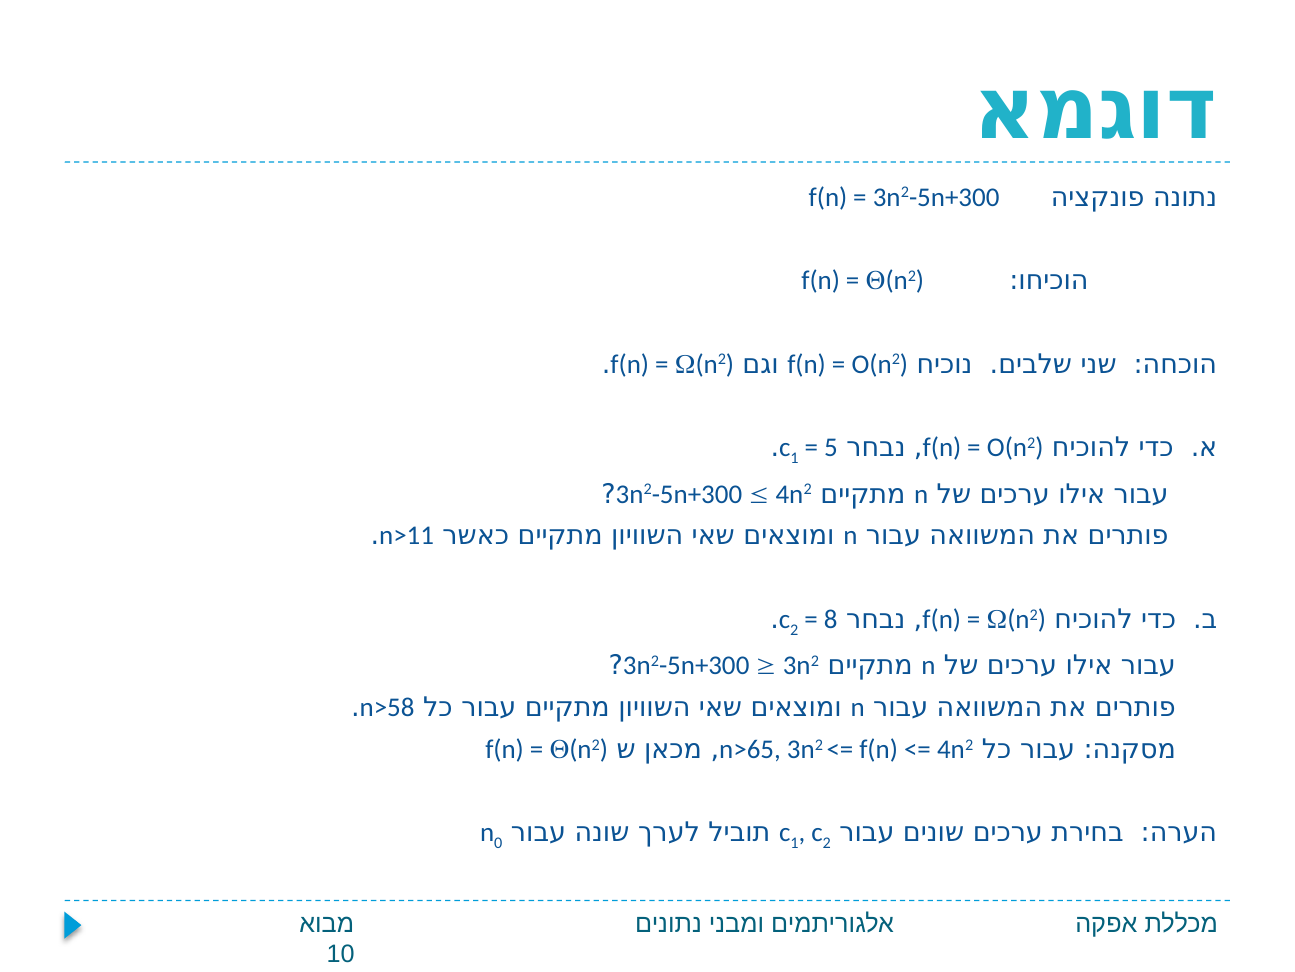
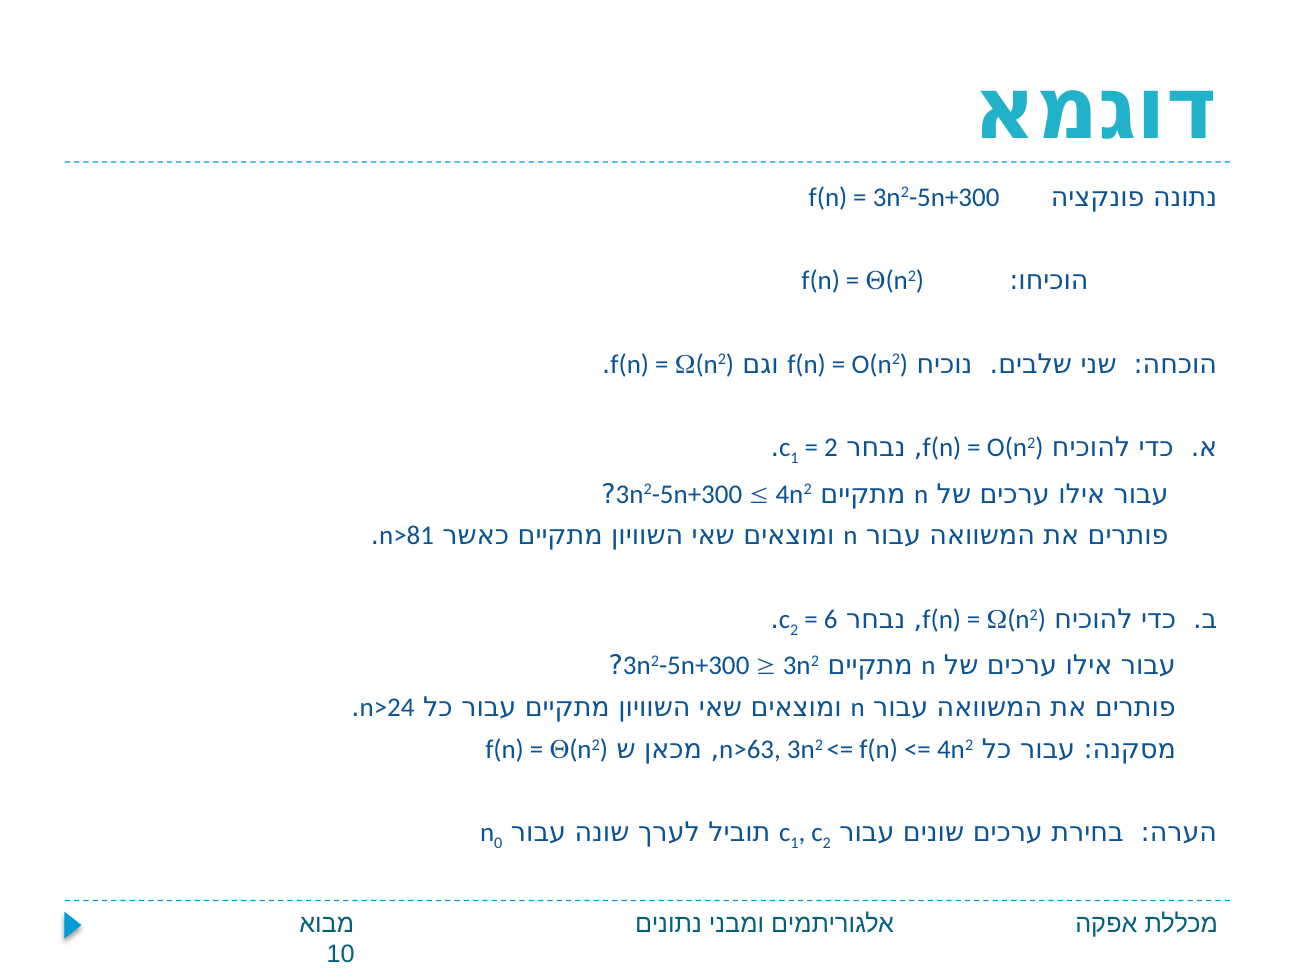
5: 5 -> 2 (831, 447)
n>11: n>11 -> n>81 (407, 536)
8: 8 -> 6 (831, 619)
n>58: n>58 -> n>24 (387, 707)
n>65: n>65 -> n>63 (750, 749)
